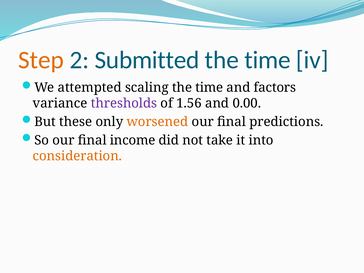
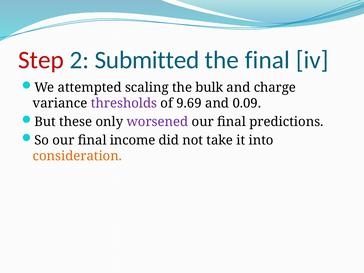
Step colour: orange -> red (41, 60)
time: time -> final (267, 60)
scaling the time: time -> bulk (209, 88)
factors: factors -> charge (275, 88)
1.56: 1.56 -> 9.69 (189, 103)
0.00: 0.00 -> 0.09 (247, 103)
worsened colour: orange -> purple (157, 122)
